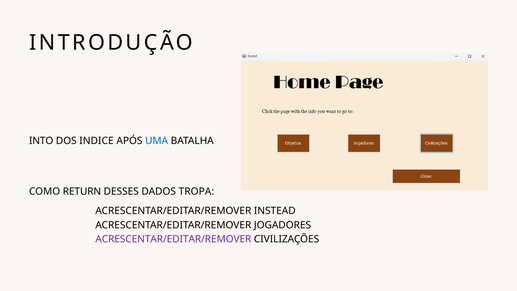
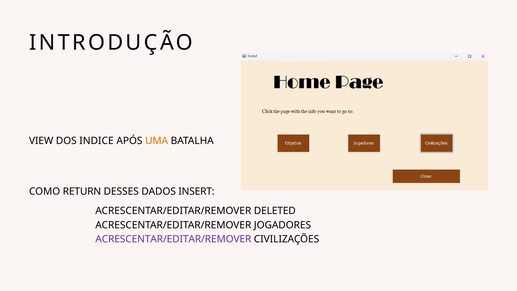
INTO: INTO -> VIEW (41, 141)
UMA colour: blue -> orange (157, 141)
TROPA: TROPA -> INSERT (196, 191)
INSTEAD: INSTEAD -> DELETED (275, 211)
